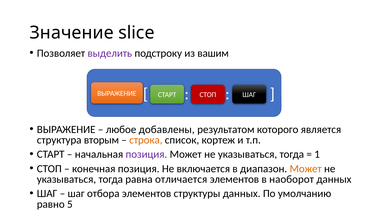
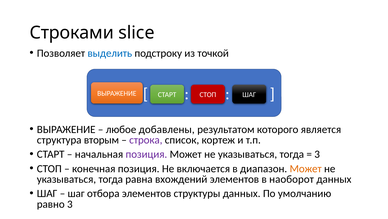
Значение: Значение -> Строками (72, 33)
выделить colour: purple -> blue (110, 53)
вашим: вашим -> точкой (213, 53)
строка colour: orange -> purple (146, 140)
1: 1 -> 3 (317, 154)
отличается: отличается -> вхождений (181, 179)
равно 5: 5 -> 3 (70, 204)
